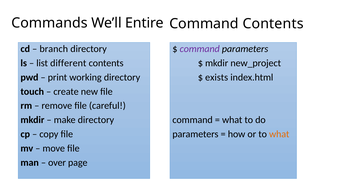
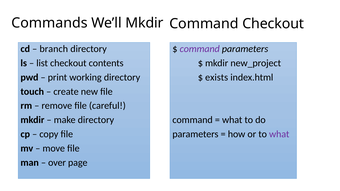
We’ll Entire: Entire -> Mkdir (144, 23)
Command Contents: Contents -> Checkout (273, 24)
list different: different -> checkout (68, 63)
what colour: orange -> purple (279, 134)
